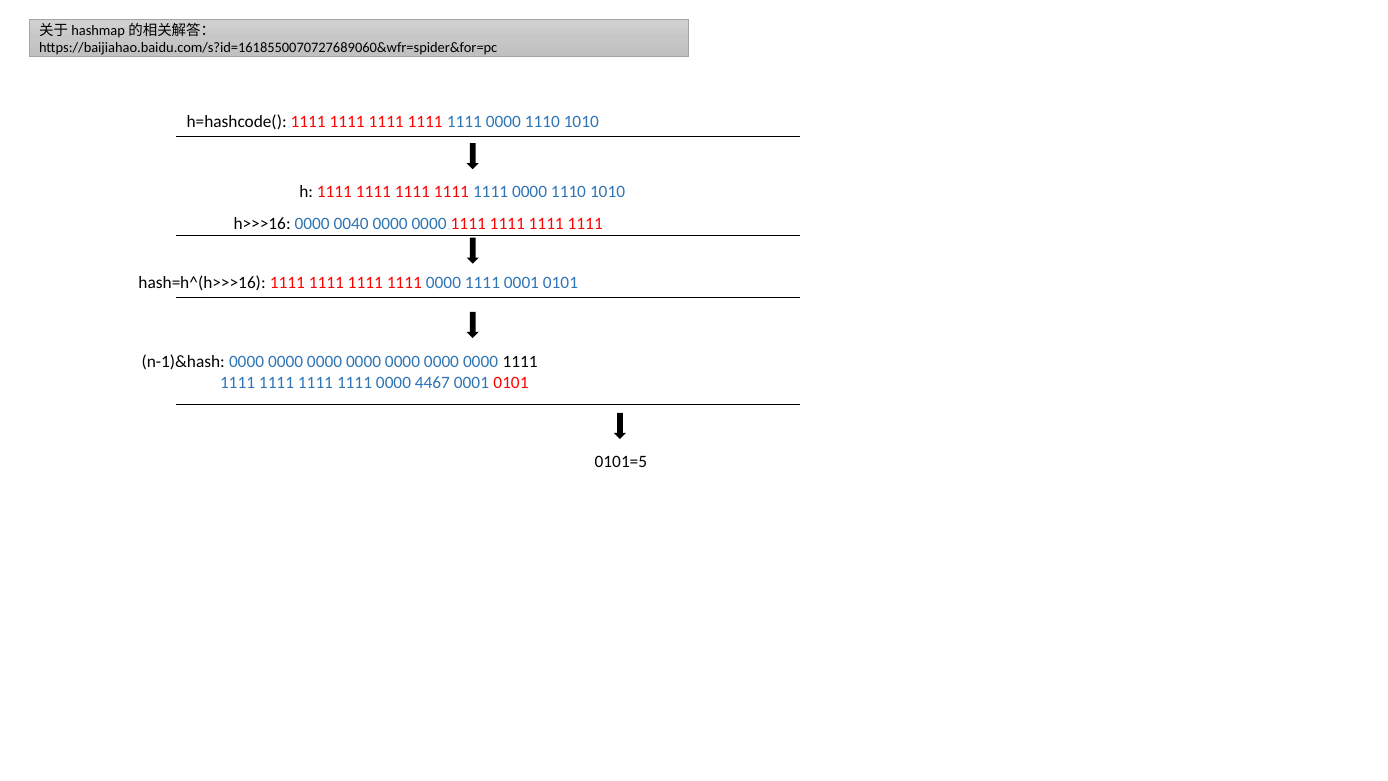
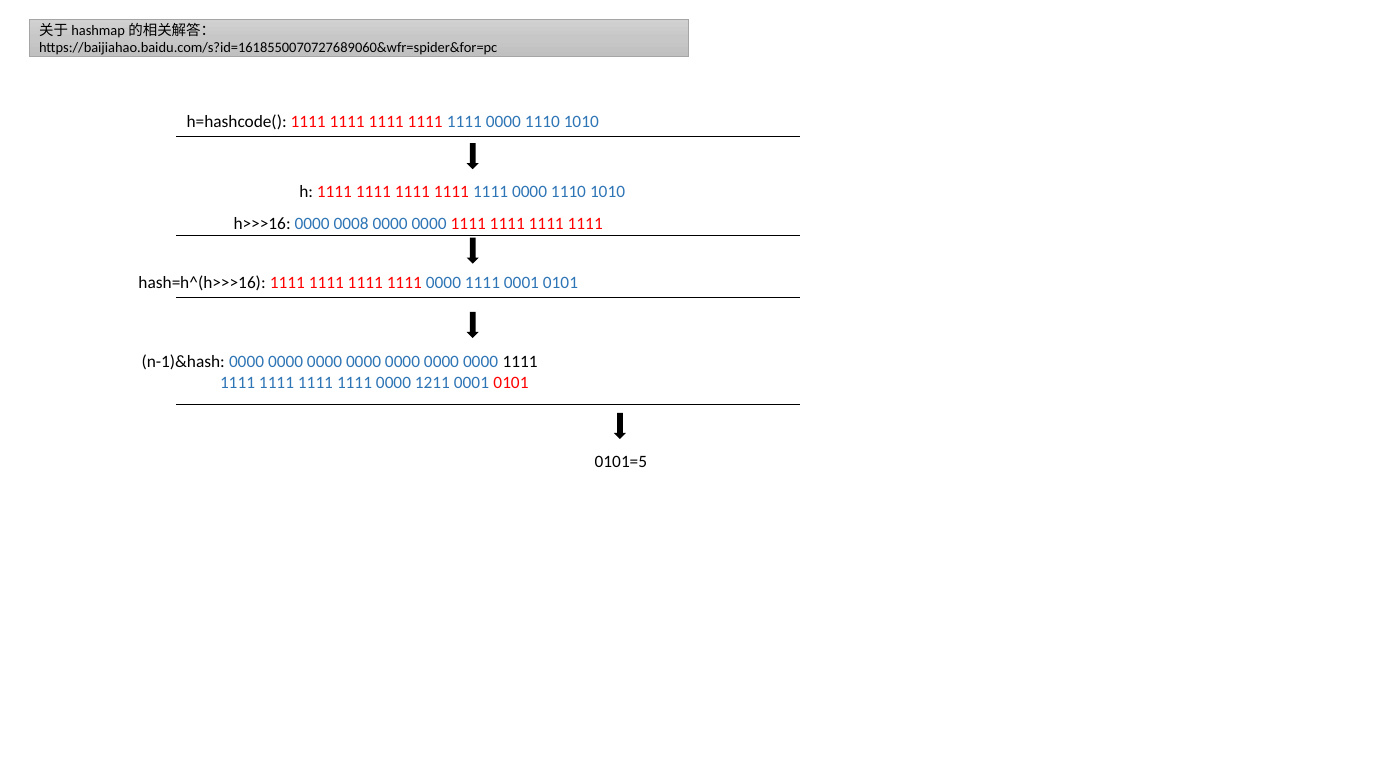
0040: 0040 -> 0008 (351, 224)
4467: 4467 -> 1211 (432, 383)
